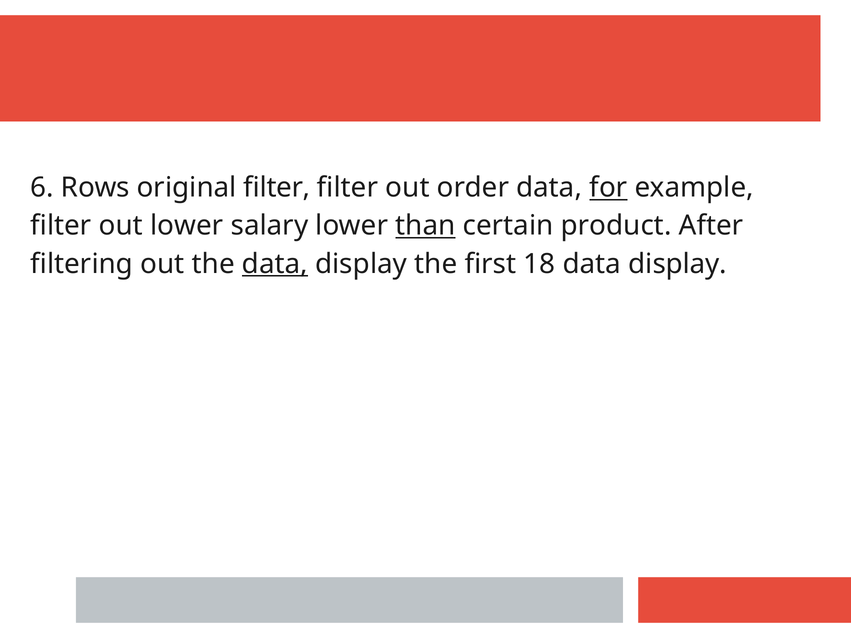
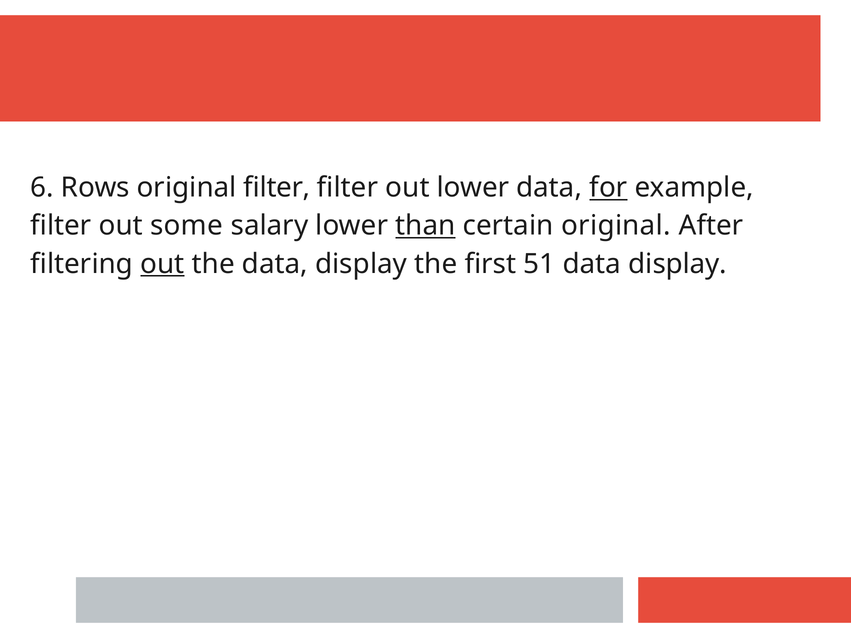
out order: order -> lower (473, 188)
out lower: lower -> some (187, 226)
certain product: product -> original (616, 226)
out underline: none -> present (162, 264)
data underline: present -> none (275, 264)
18: 18 -> 51 (539, 264)
